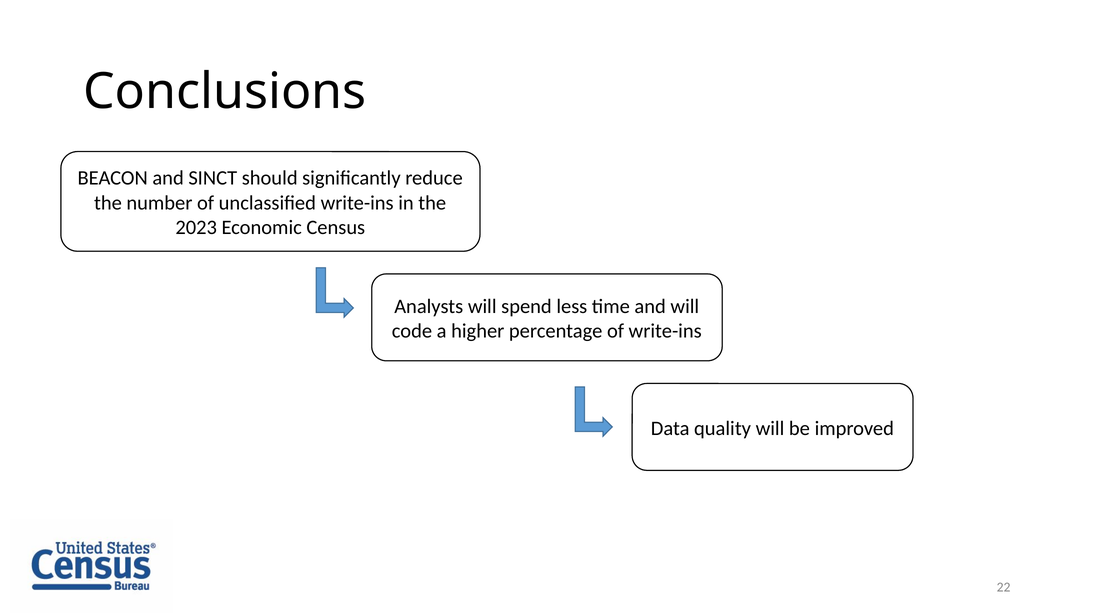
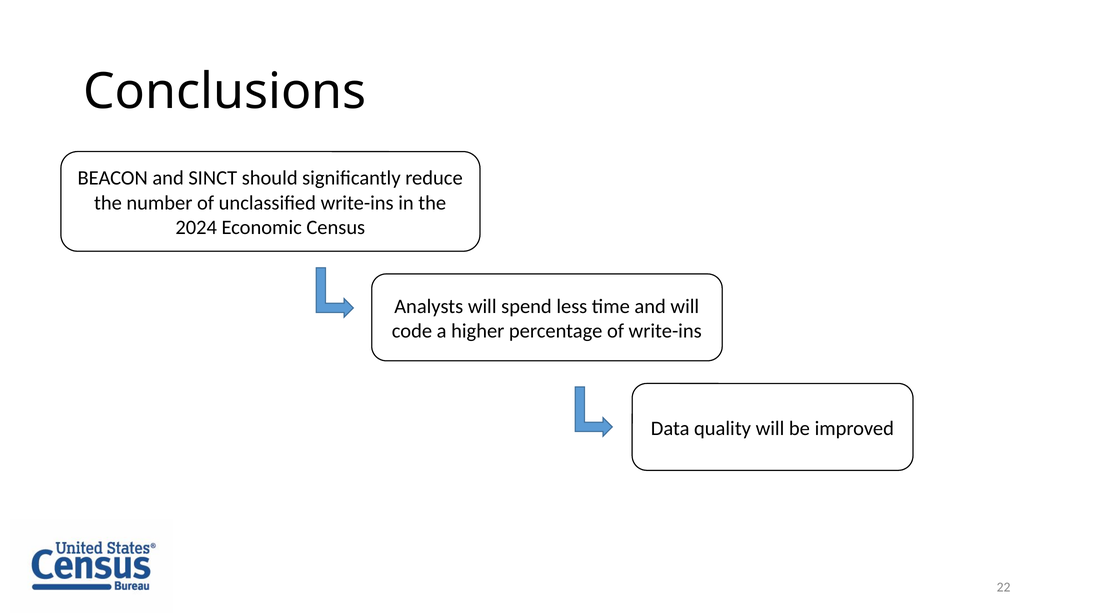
2023: 2023 -> 2024 (196, 228)
